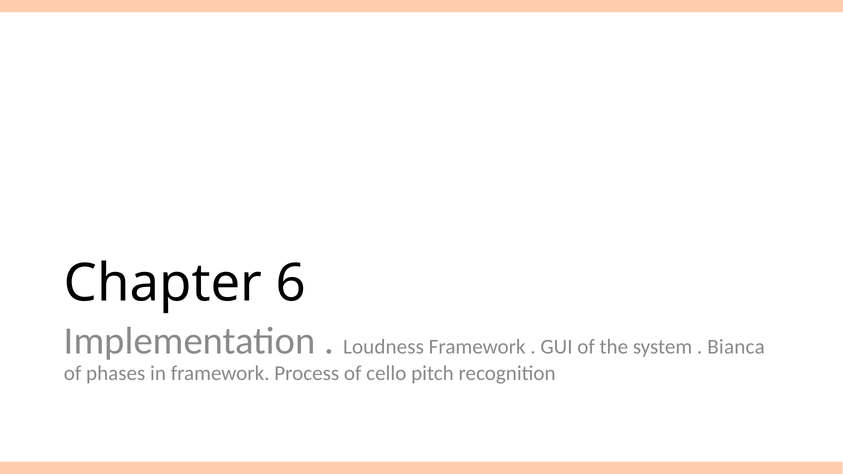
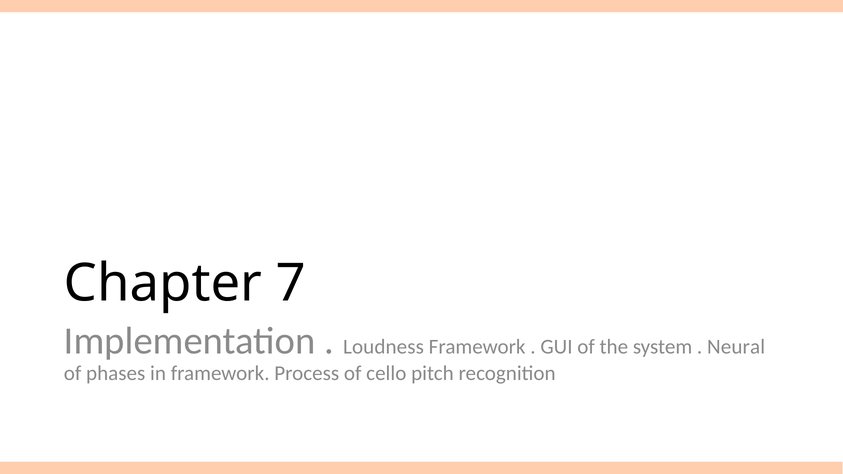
6: 6 -> 7 (291, 283)
Bianca: Bianca -> Neural (736, 347)
